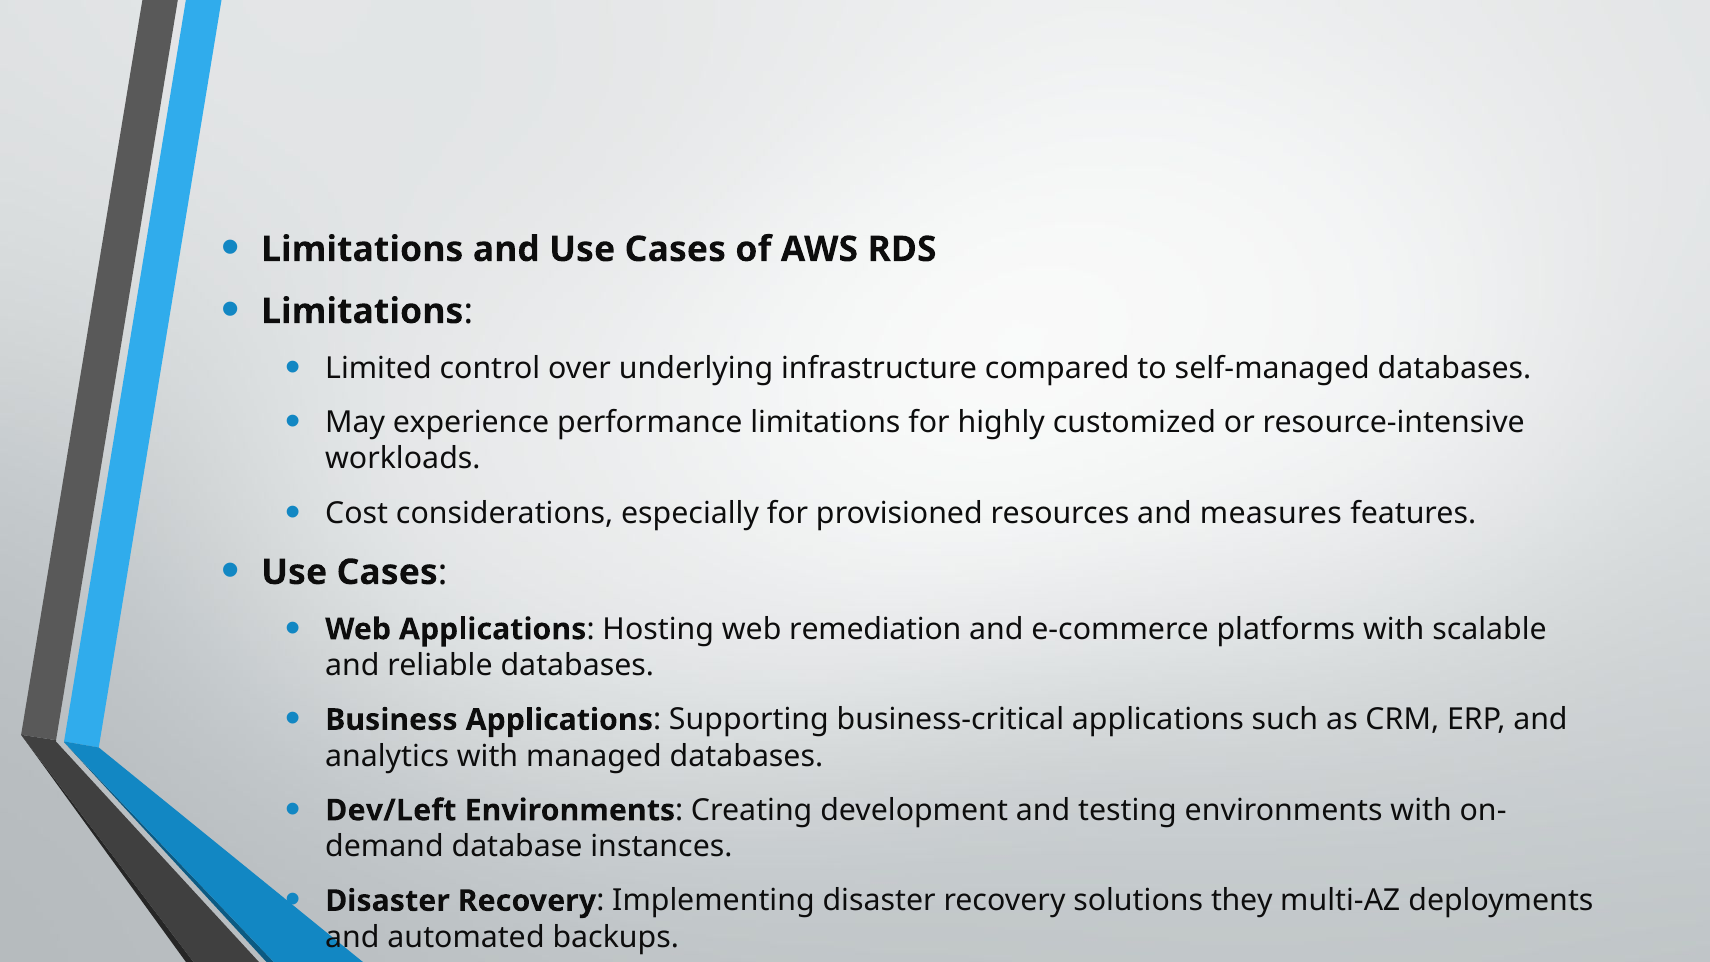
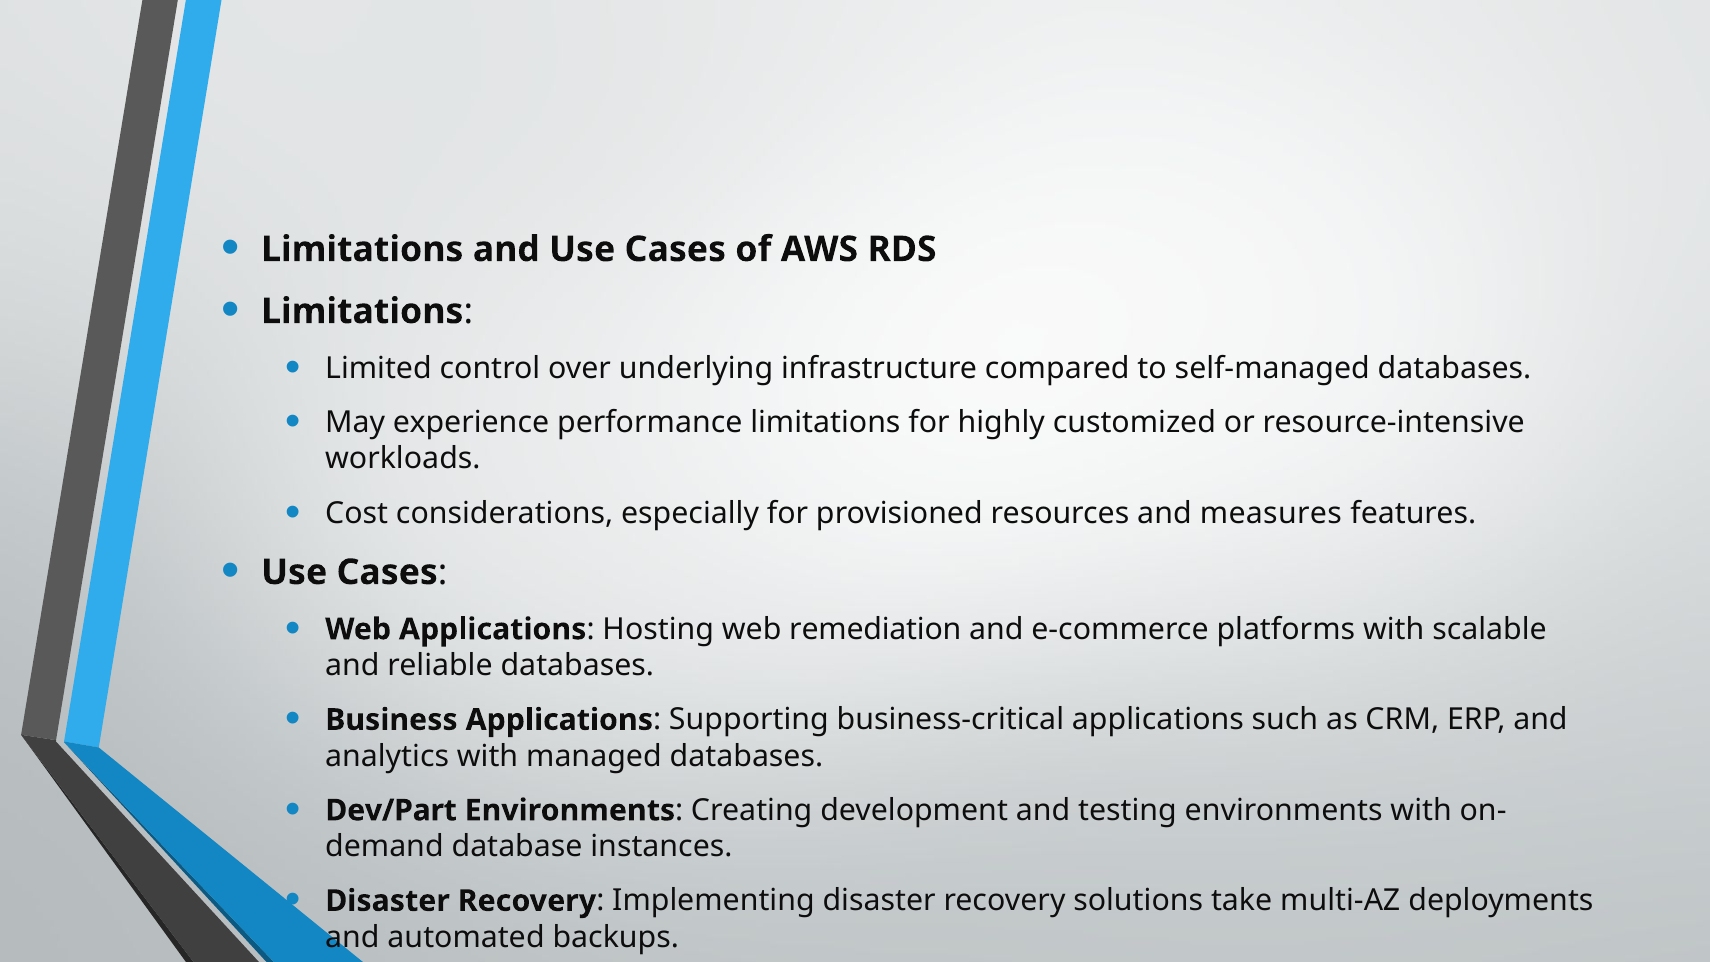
Dev/Left: Dev/Left -> Dev/Part (391, 810)
they: they -> take (1242, 901)
